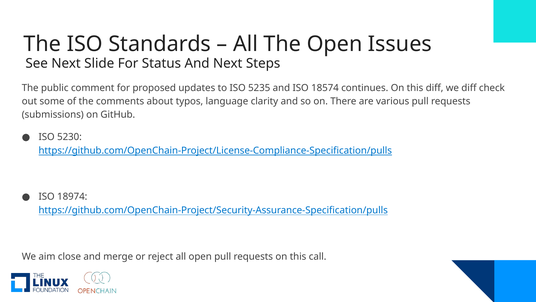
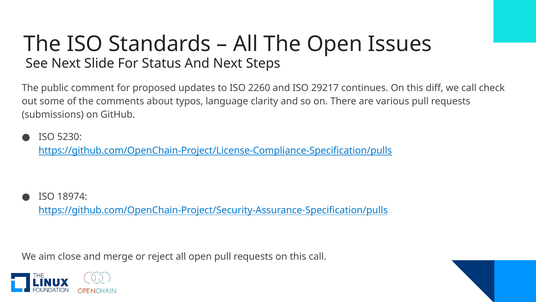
5235: 5235 -> 2260 (259, 88)
18574: 18574 -> 29217 (325, 88)
we diff: diff -> call (469, 88)
